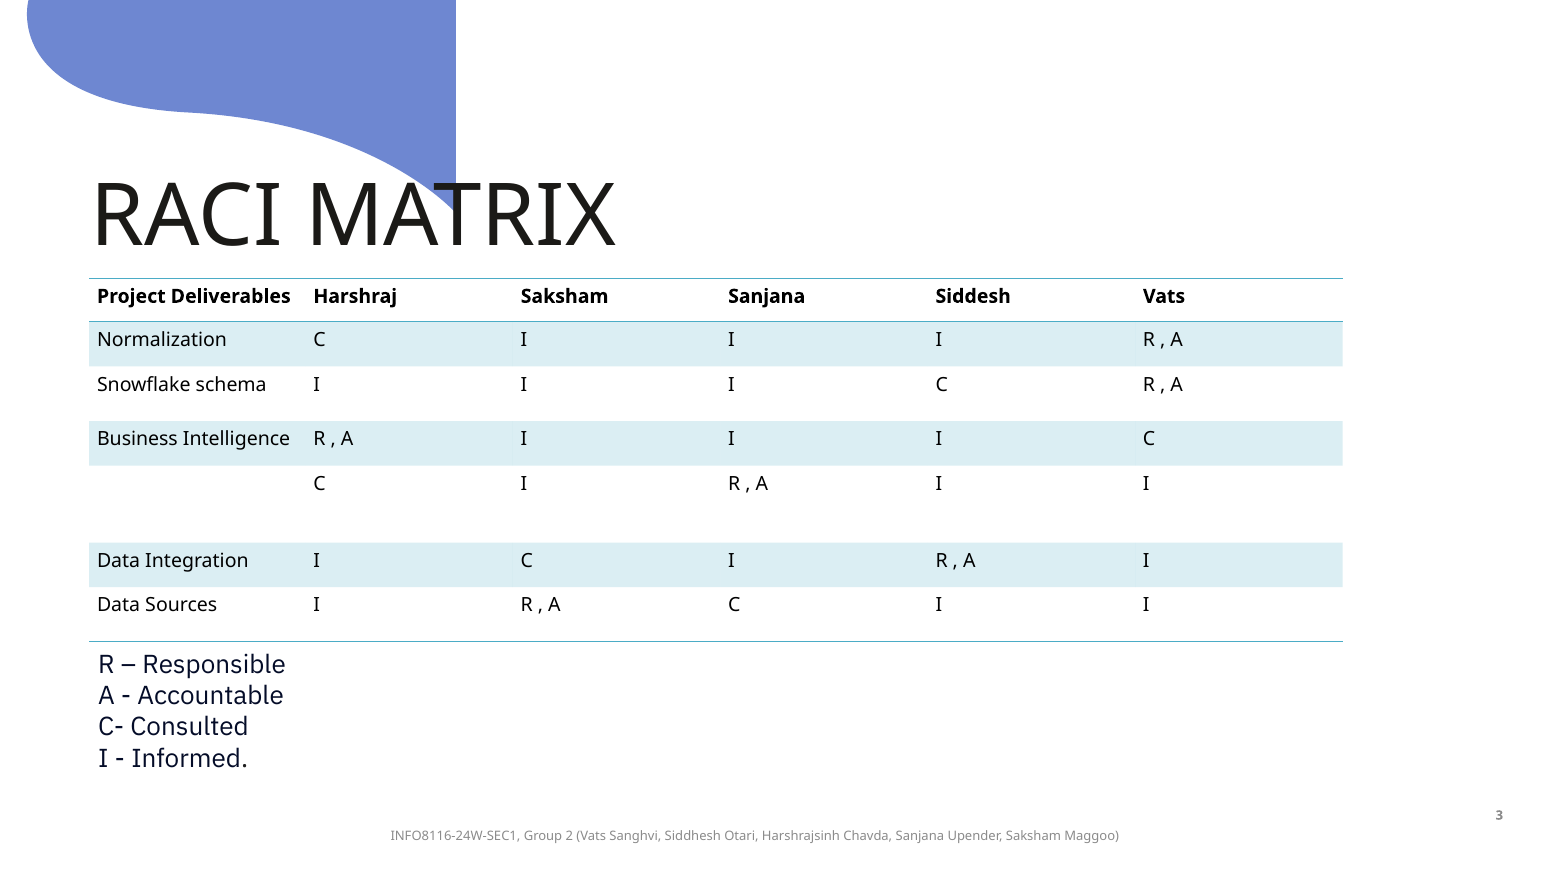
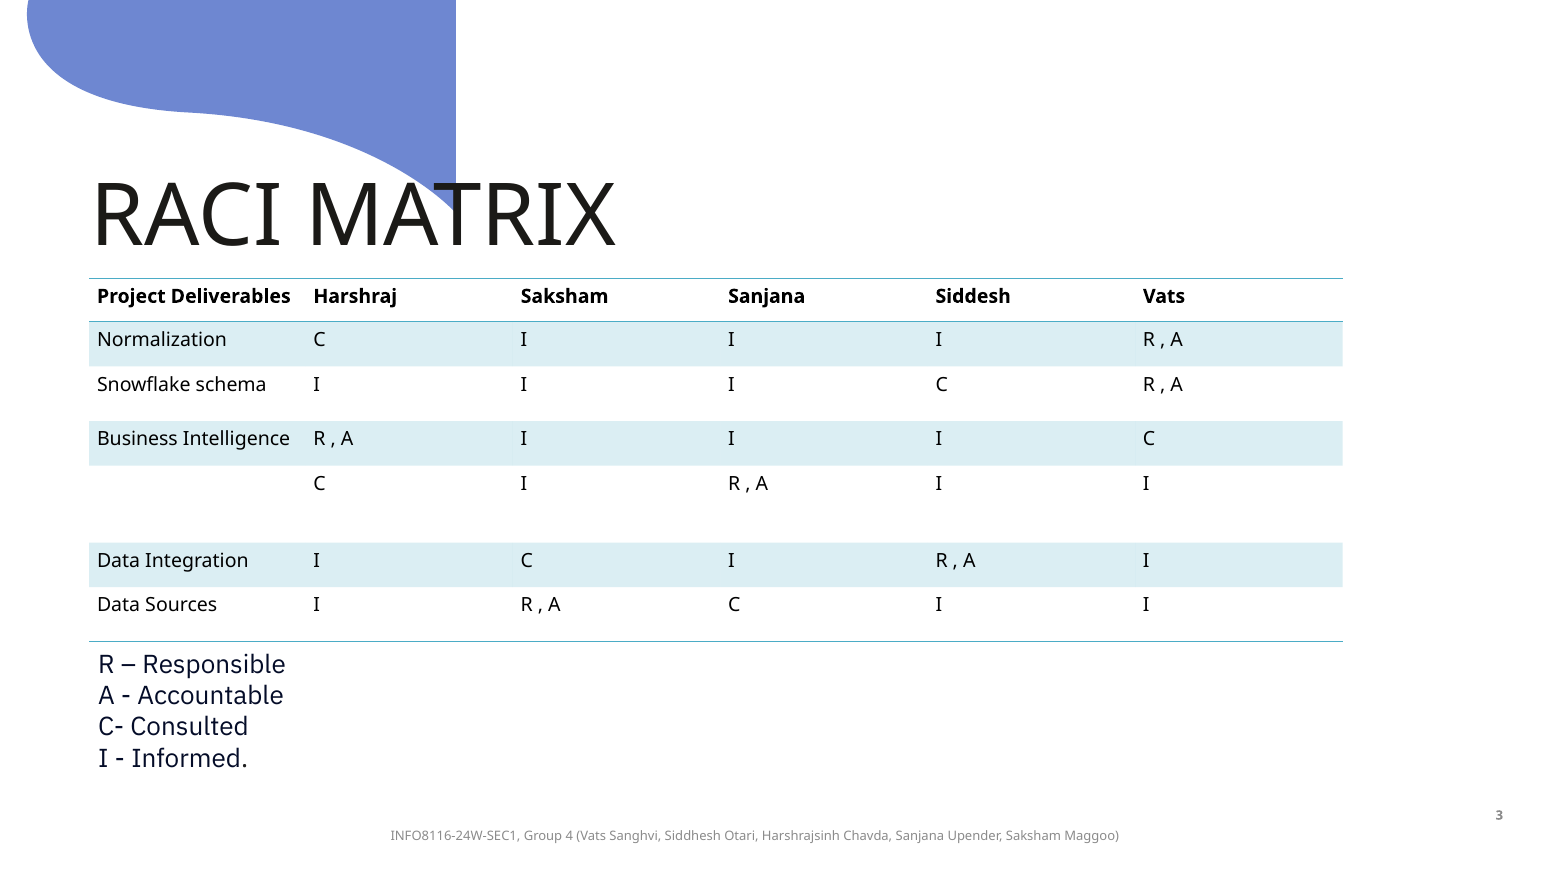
2: 2 -> 4 (569, 836)
